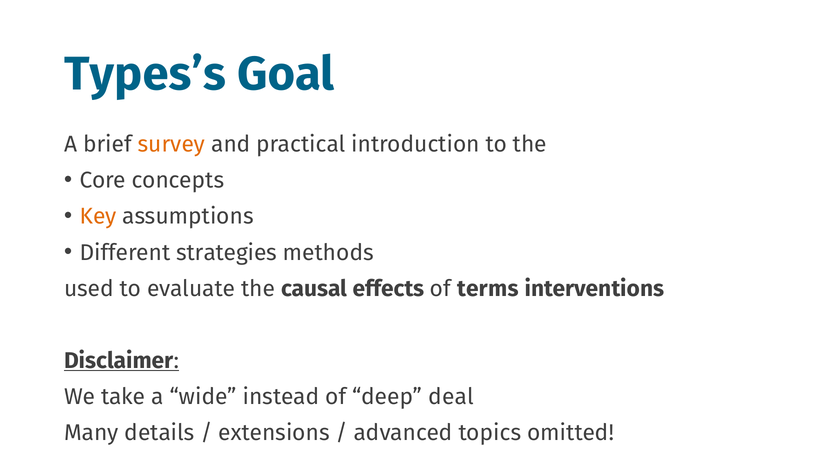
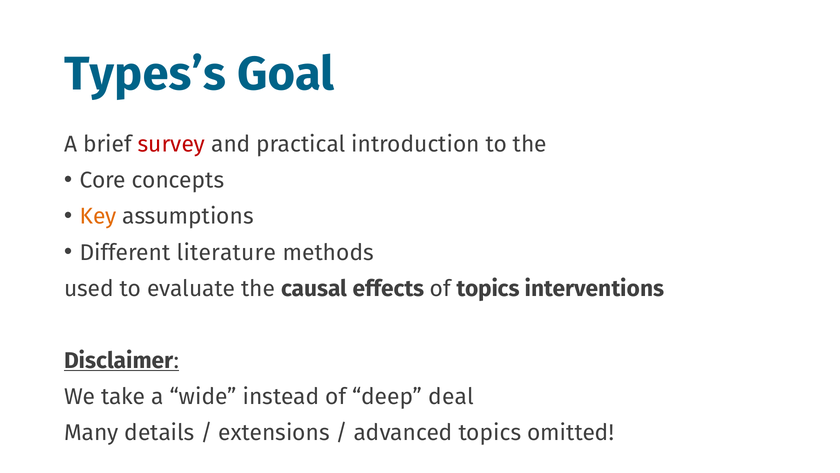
survey colour: orange -> red (171, 144)
strategies: strategies -> literature (226, 252)
of terms: terms -> topics (488, 288)
